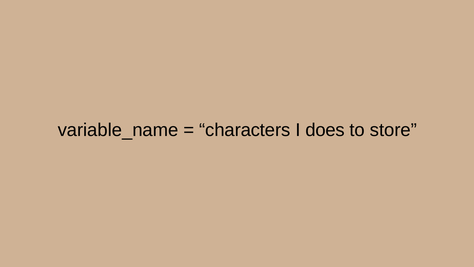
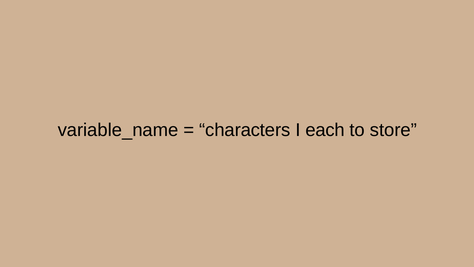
does: does -> each (325, 130)
